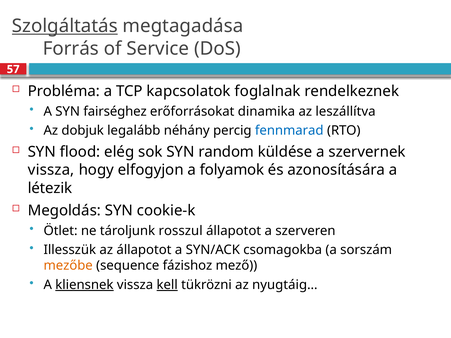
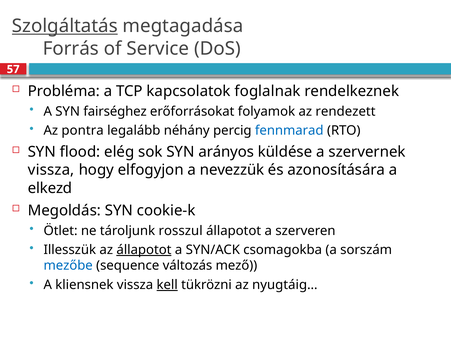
dinamika: dinamika -> folyamok (266, 111)
leszállítva: leszállítva -> rendezett (345, 111)
dobjuk: dobjuk -> pontra (83, 131)
random: random -> arányos (226, 152)
folyamok: folyamok -> nevezzük (232, 170)
létezik: létezik -> elkezd (50, 188)
állapotot underline: none -> present (144, 250)
mezőbe colour: orange -> blue (68, 266)
fázishoz: fázishoz -> változás (187, 266)
kliensnek underline: present -> none (84, 285)
